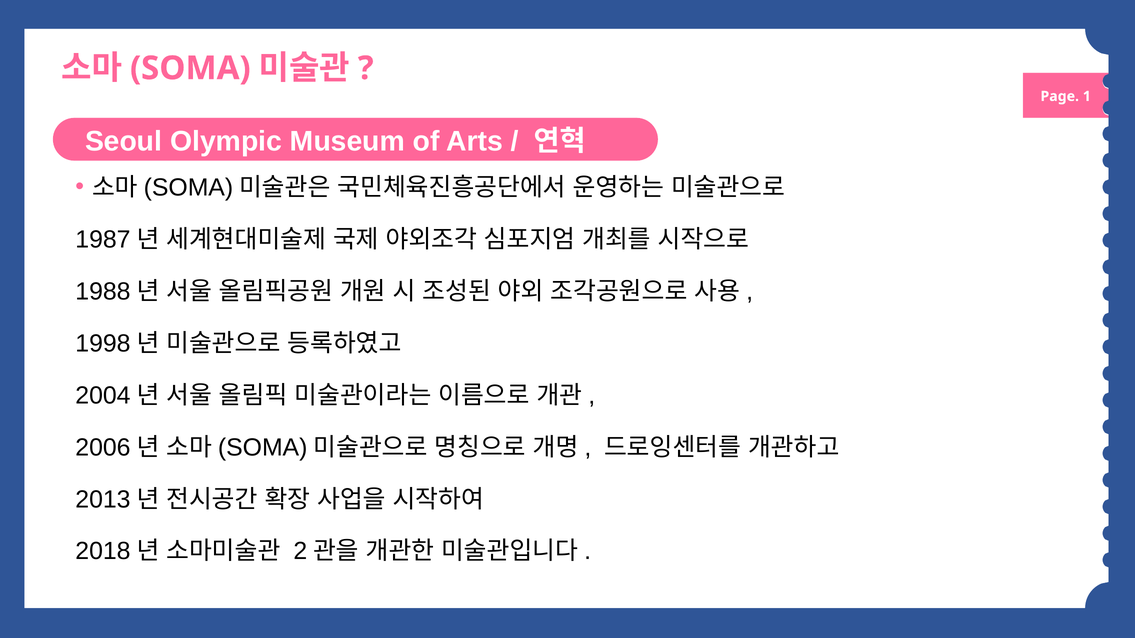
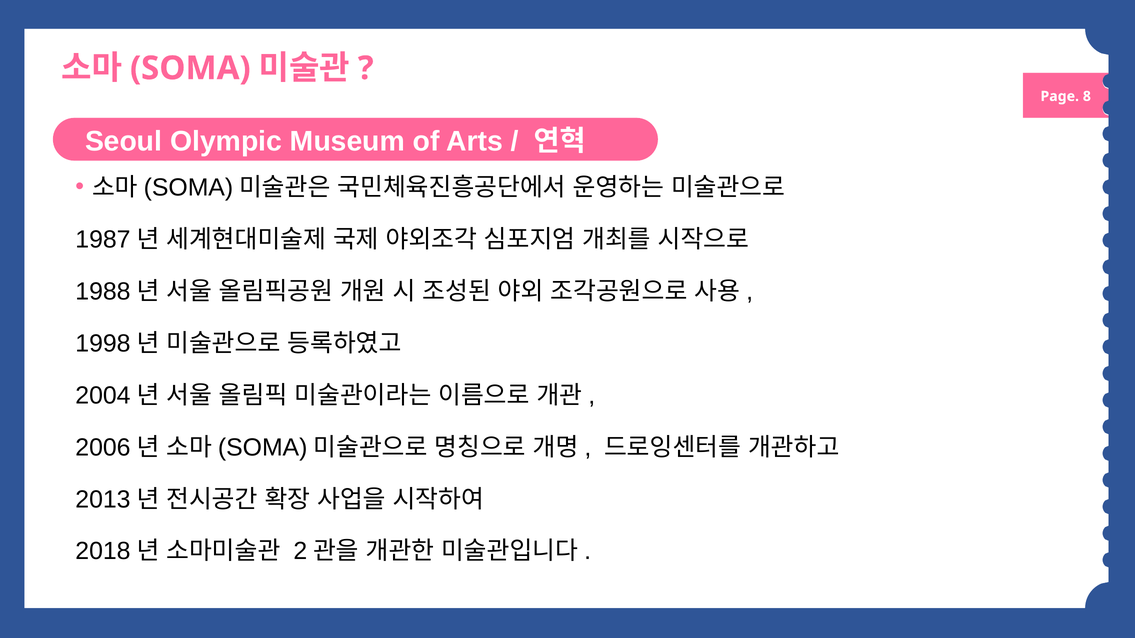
1: 1 -> 8 (1087, 96)
